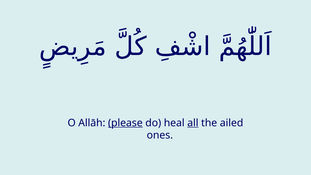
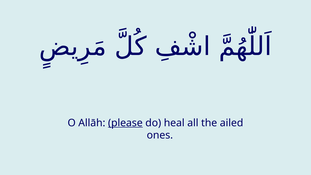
all underline: present -> none (193, 123)
